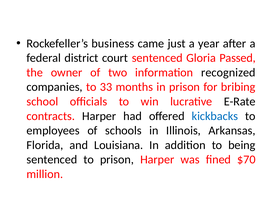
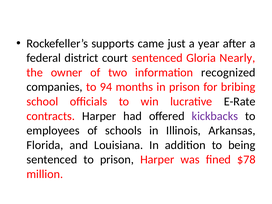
business: business -> supports (113, 43)
Passed: Passed -> Nearly (237, 58)
33: 33 -> 94 (106, 87)
kickbacks colour: blue -> purple (215, 116)
$70: $70 -> $78 (246, 160)
